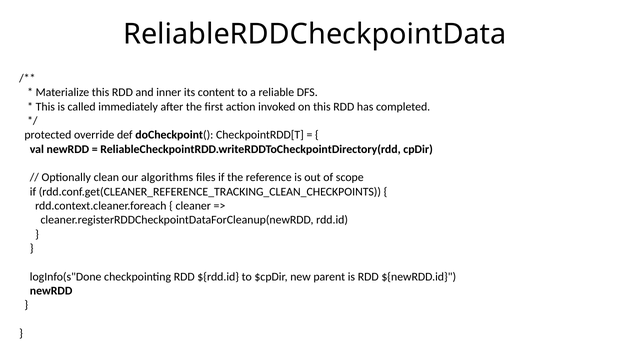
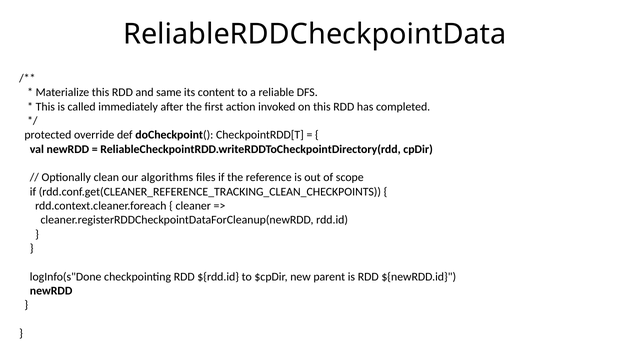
inner: inner -> same (169, 93)
